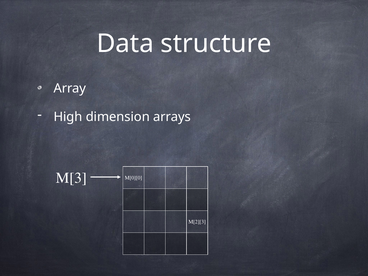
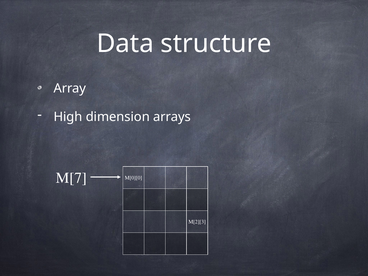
M[3: M[3 -> M[7 (71, 178)
